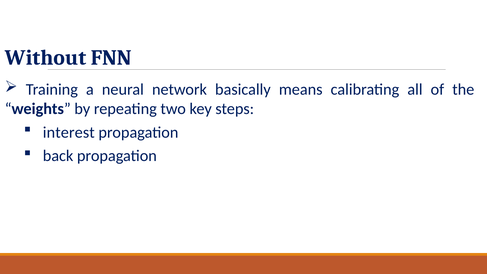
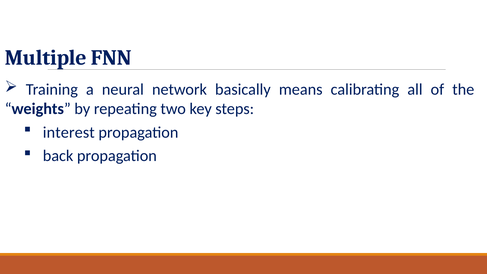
Without: Without -> Multiple (46, 58)
